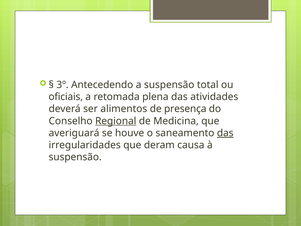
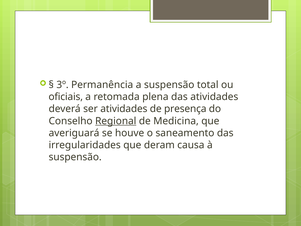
Antecedendo: Antecedendo -> Permanência (102, 85)
ser alimentos: alimentos -> atividades (124, 109)
das underline: present -> none (225, 133)
